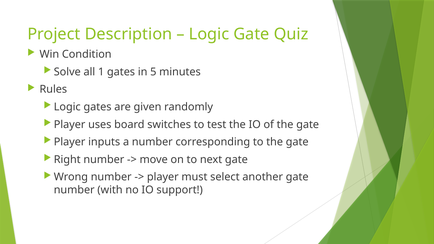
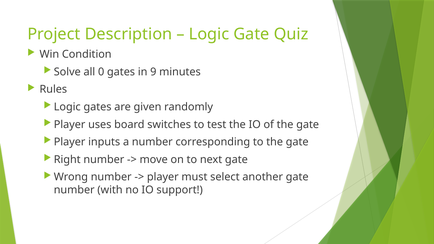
1: 1 -> 0 (101, 72)
5: 5 -> 9 (153, 72)
